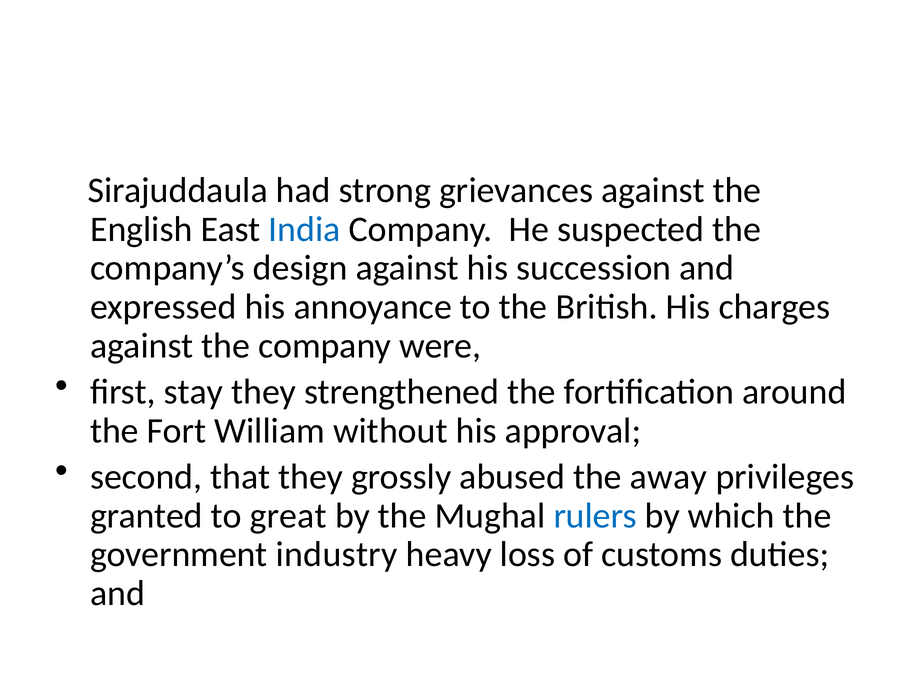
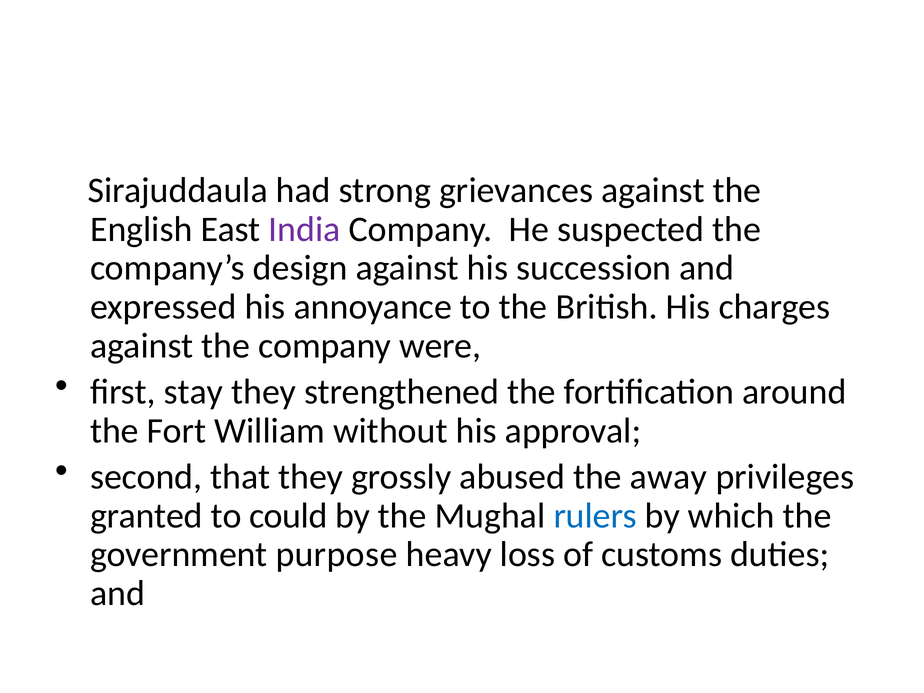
India colour: blue -> purple (305, 229)
great: great -> could (288, 516)
industry: industry -> purpose (337, 555)
